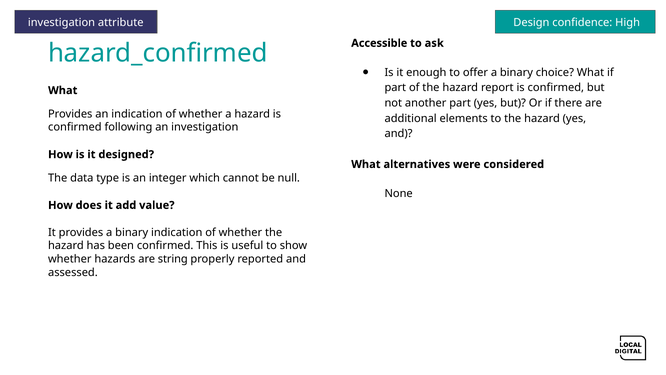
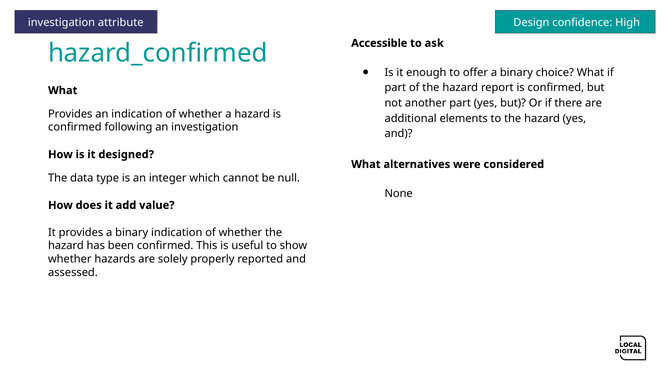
string: string -> solely (173, 259)
